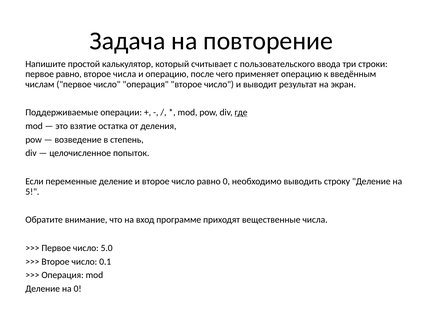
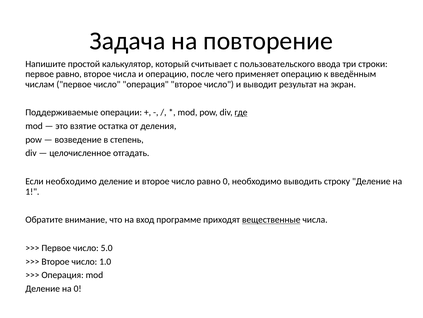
попыток: попыток -> отгадать (131, 153)
Если переменные: переменные -> необходимо (71, 181)
5: 5 -> 1 (32, 191)
вещественные underline: none -> present (271, 219)
0.1: 0.1 -> 1.0 (105, 261)
